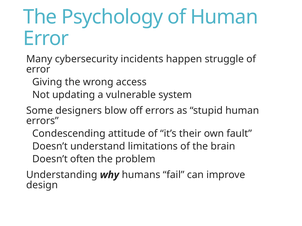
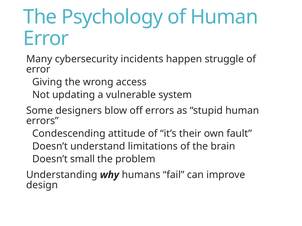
often: often -> small (82, 159)
